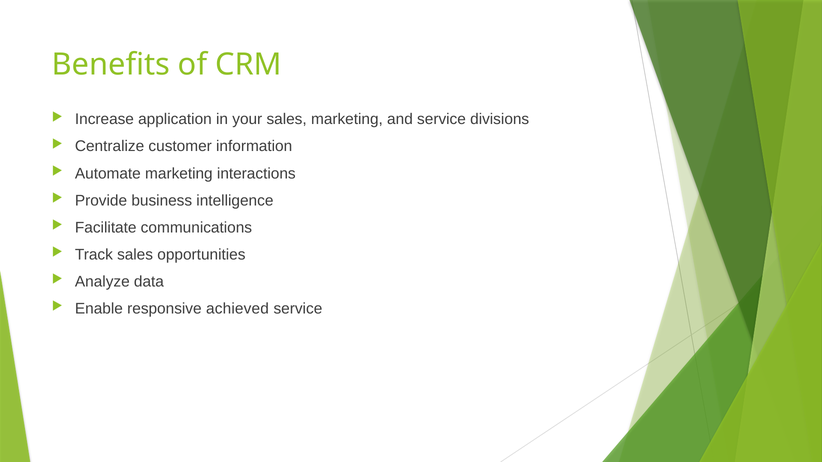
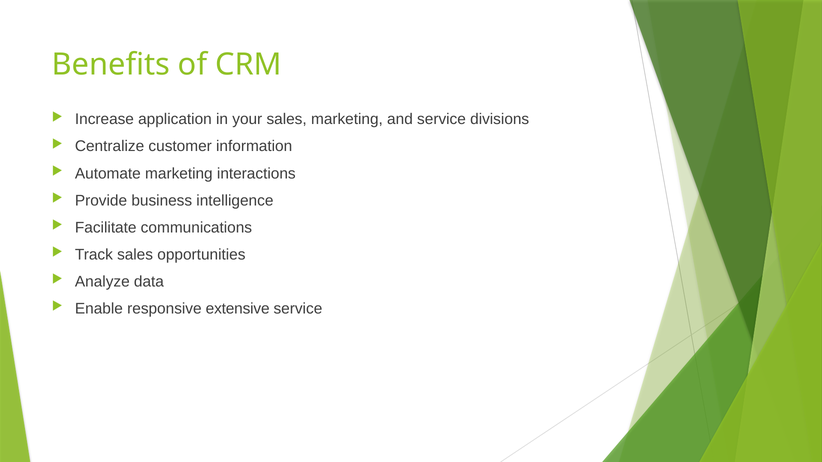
achieved: achieved -> extensive (238, 309)
